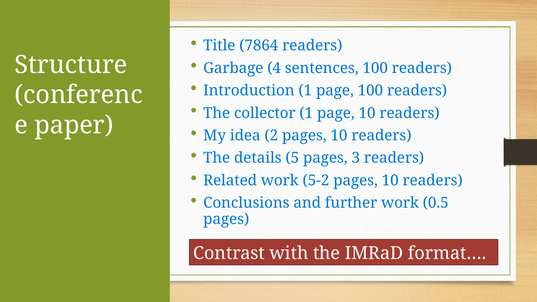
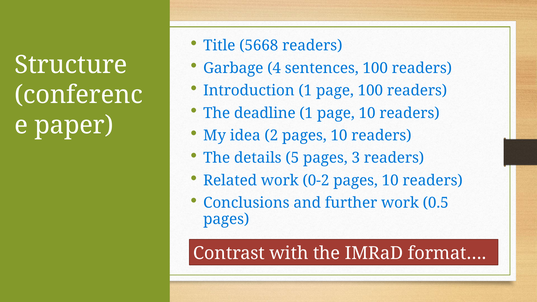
7864: 7864 -> 5668 (259, 46)
collector: collector -> deadline (265, 113)
5-2: 5-2 -> 0-2 (316, 181)
